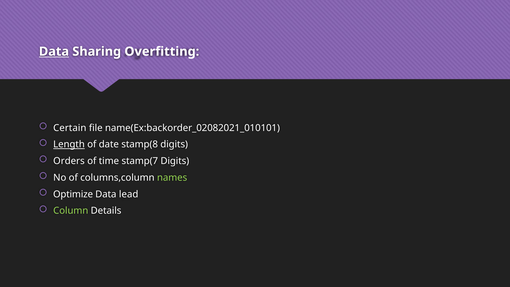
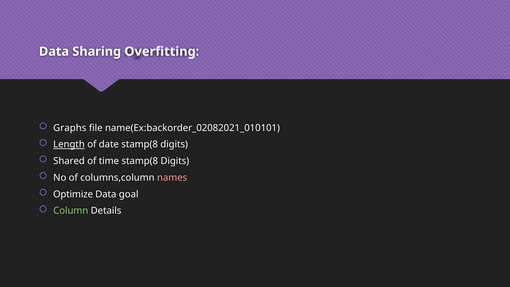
Data underline: present -> none (54, 51)
Certain: Certain -> Graphs (70, 128)
Orders: Orders -> Shared (69, 161)
time stamp(7: stamp(7 -> stamp(8 (140, 161)
names colour: light green -> pink (172, 178)
lead: lead -> goal (129, 194)
